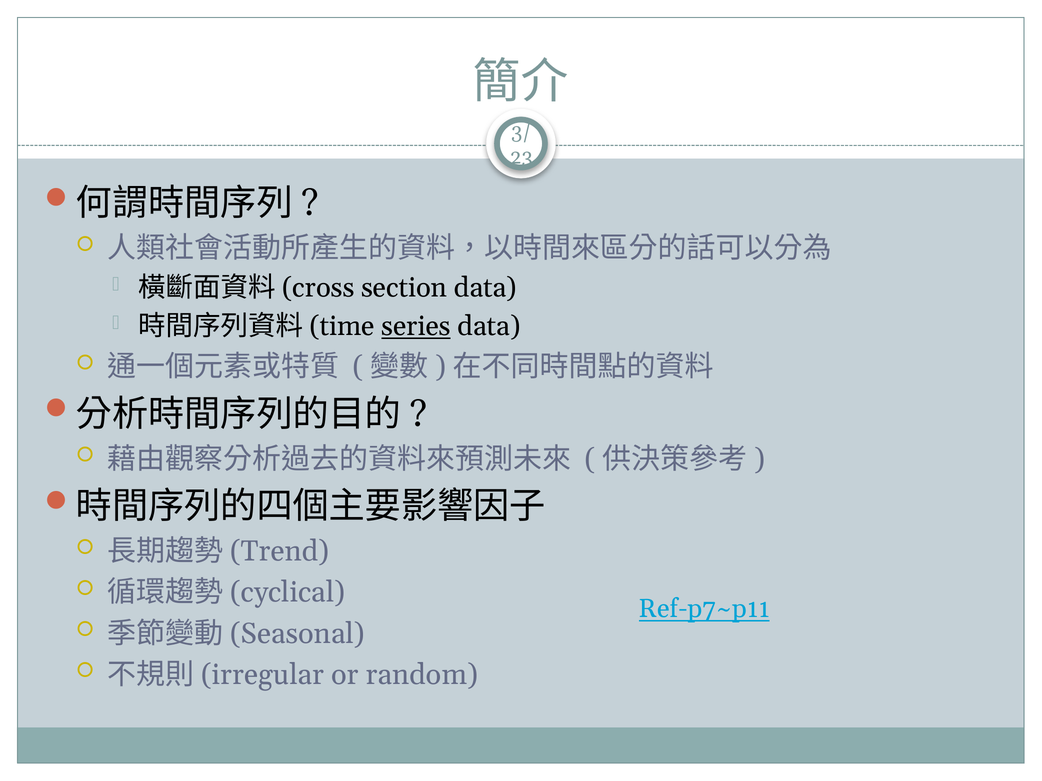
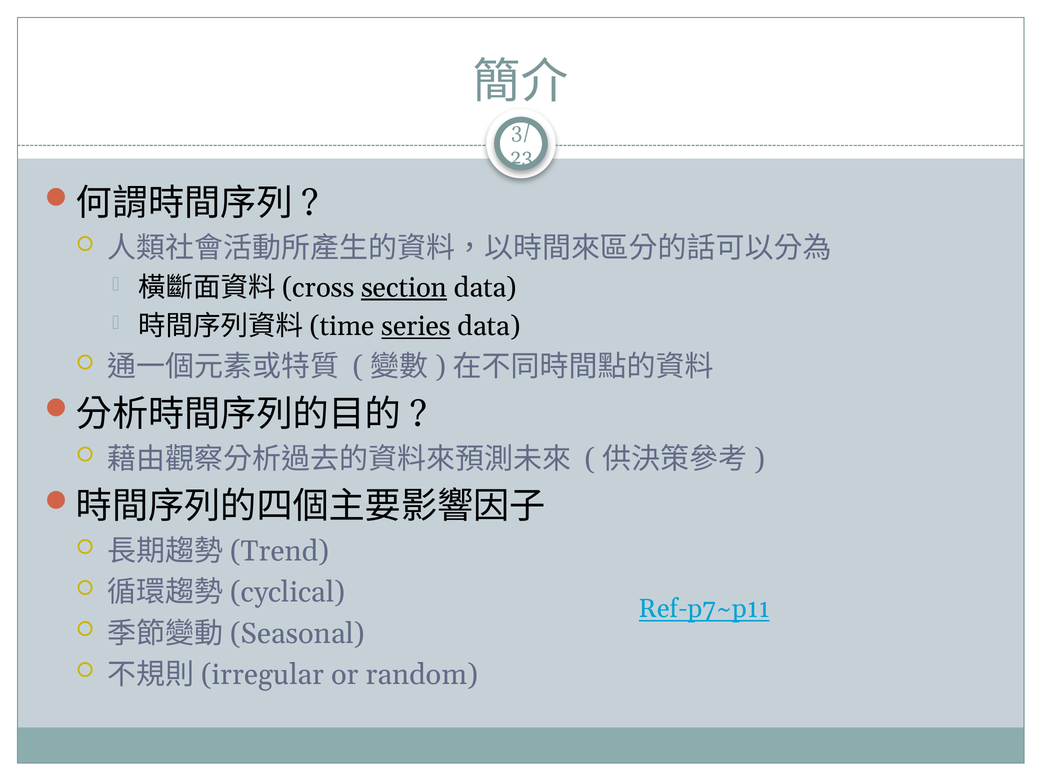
section underline: none -> present (404, 288)
